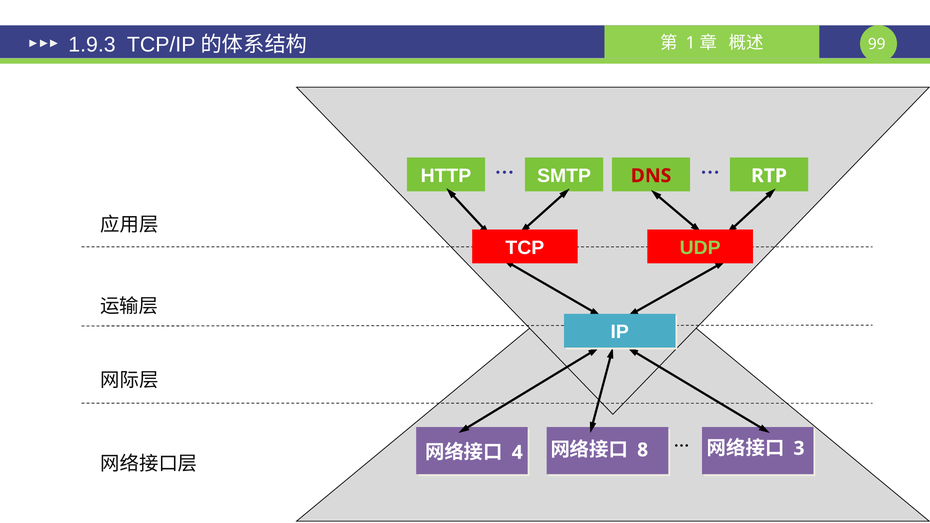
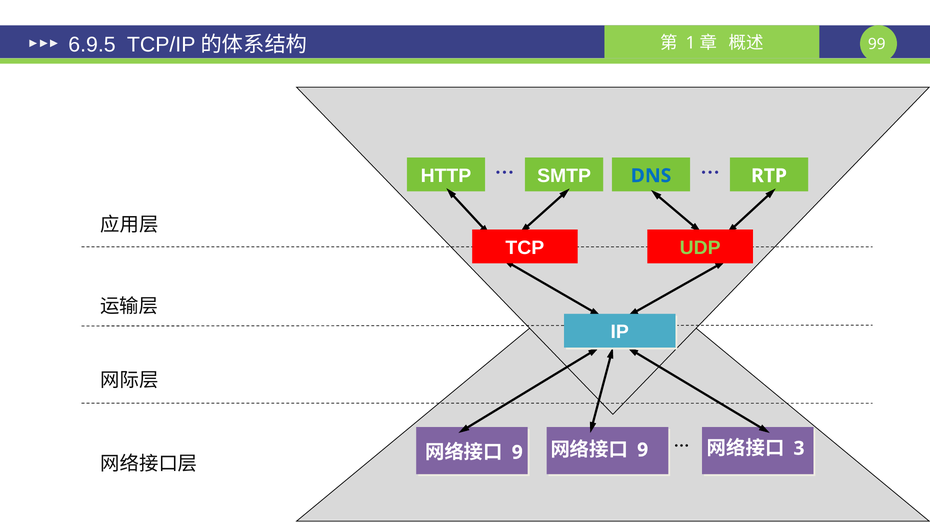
1.9.3: 1.9.3 -> 6.9.5 (92, 45)
DNS colour: red -> blue (651, 176)
4: 4 -> 9 (517, 452)
8: 8 -> 9 (643, 450)
